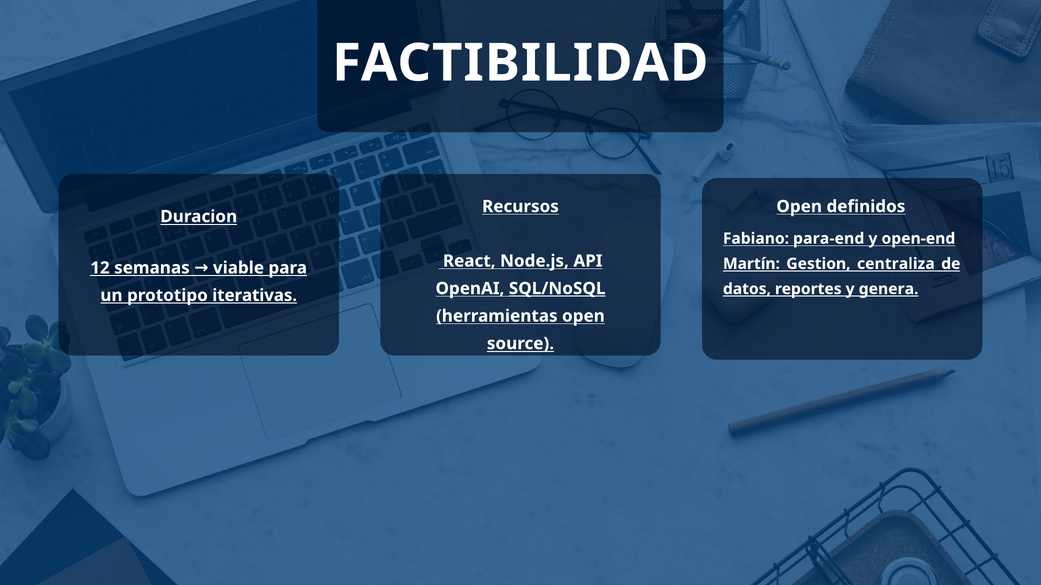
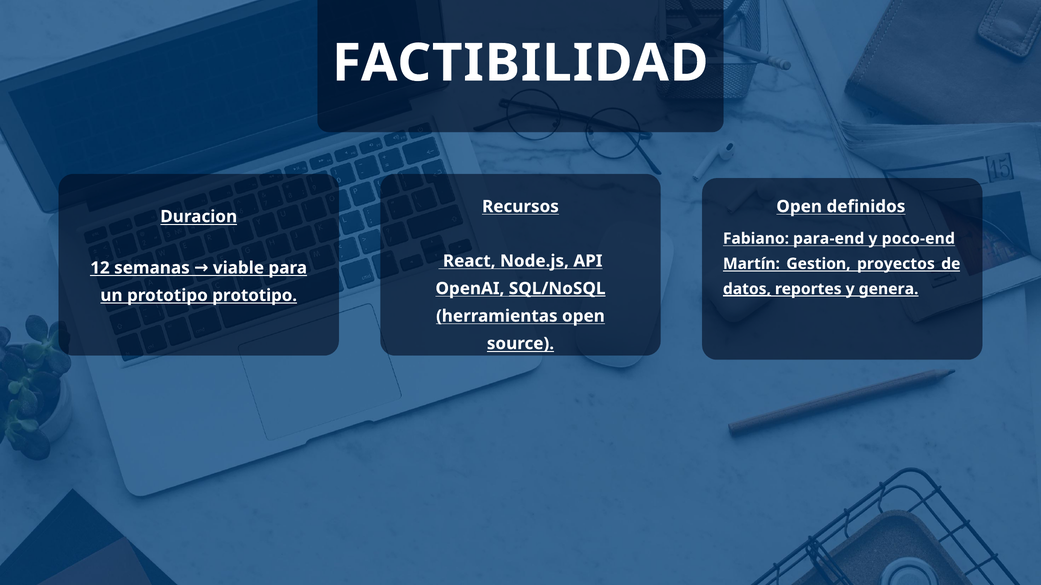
open-end: open-end -> poco-end (918, 239)
centraliza: centraliza -> proyectos (896, 264)
datos underline: none -> present (747, 289)
prototipo iterativas: iterativas -> prototipo (255, 296)
